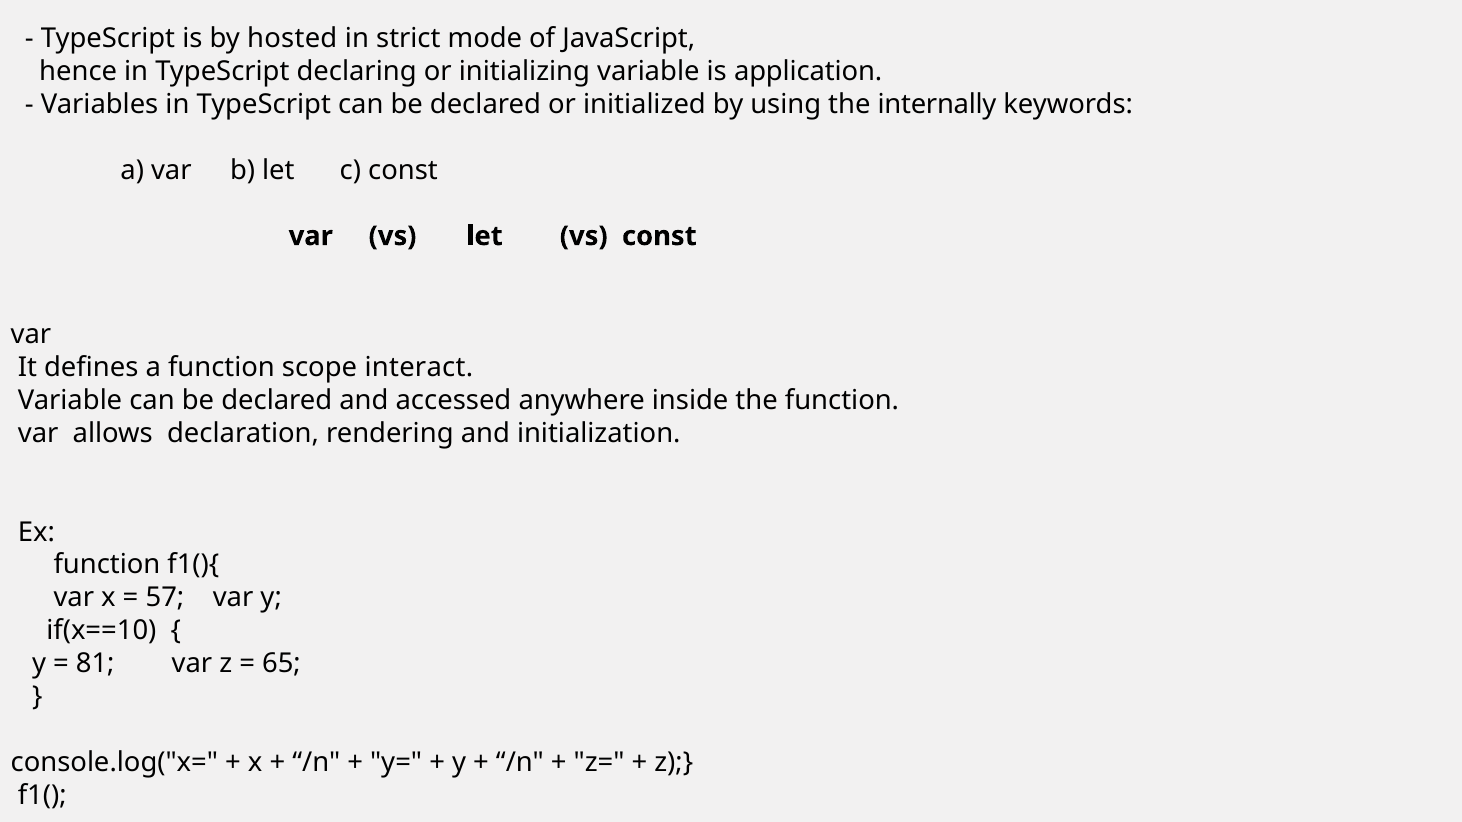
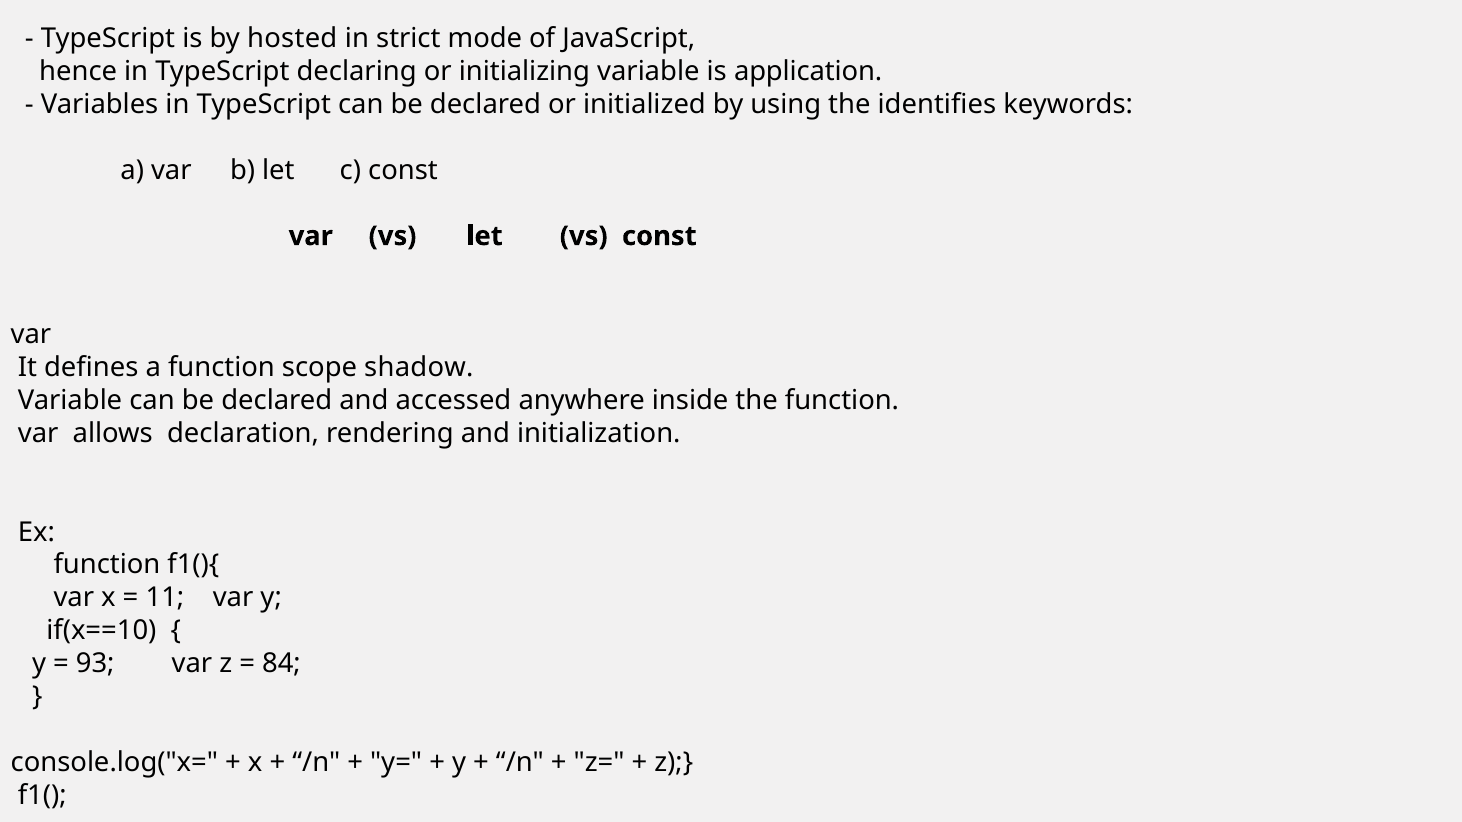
internally: internally -> identifies (937, 105)
interact: interact -> shadow (419, 368)
57: 57 -> 11 (165, 598)
81: 81 -> 93 (95, 664)
65: 65 -> 84 (281, 664)
